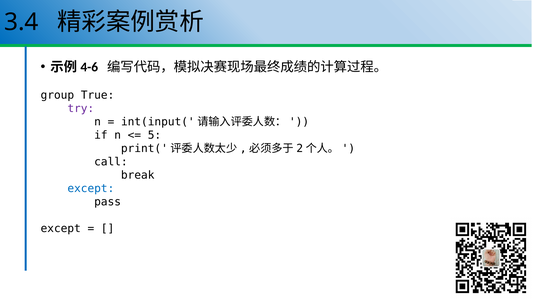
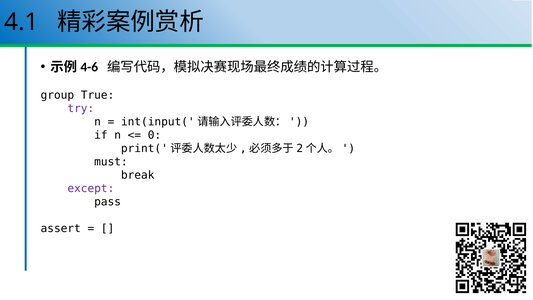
3.4: 3.4 -> 4.1 (21, 22)
5: 5 -> 0 (154, 135)
call: call -> must (111, 162)
except colour: blue -> purple (91, 188)
except: except -> assert (61, 228)
